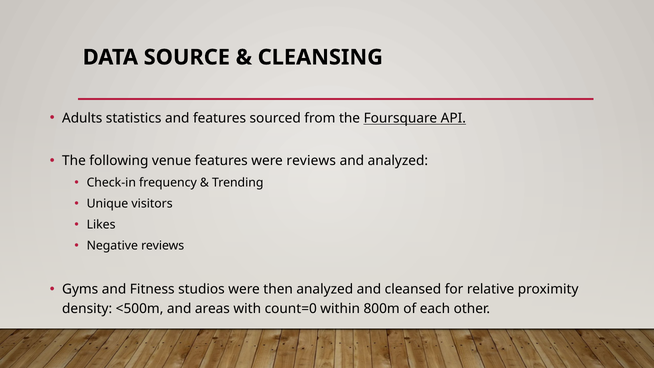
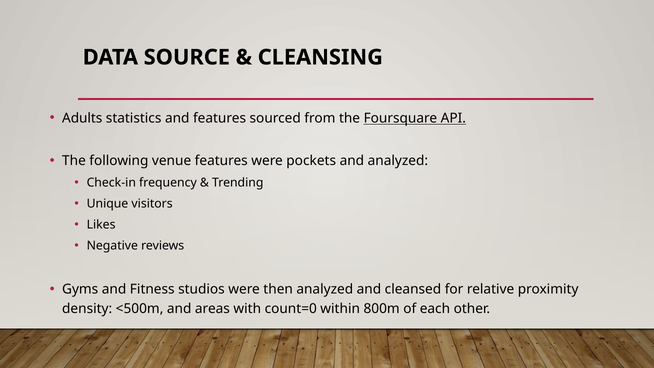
were reviews: reviews -> pockets (311, 161)
